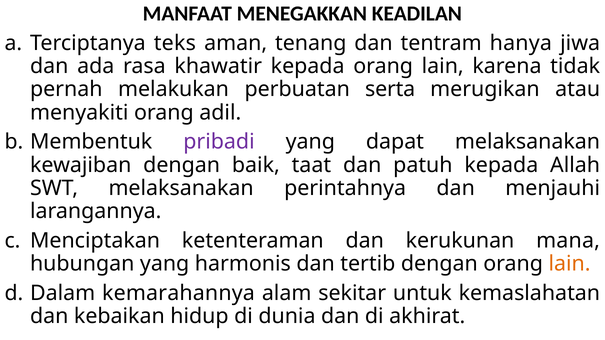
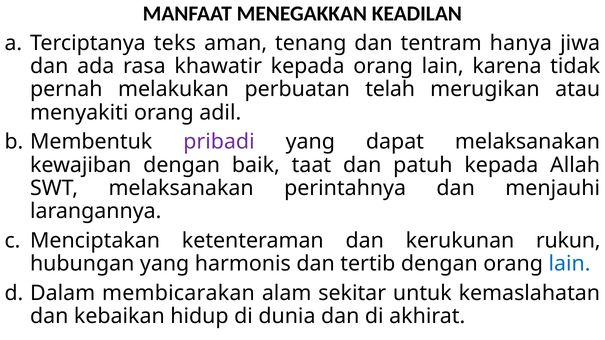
serta: serta -> telah (390, 89)
mana: mana -> rukun (568, 241)
lain colour: orange -> blue (570, 264)
kemarahannya: kemarahannya -> membicarakan (178, 293)
